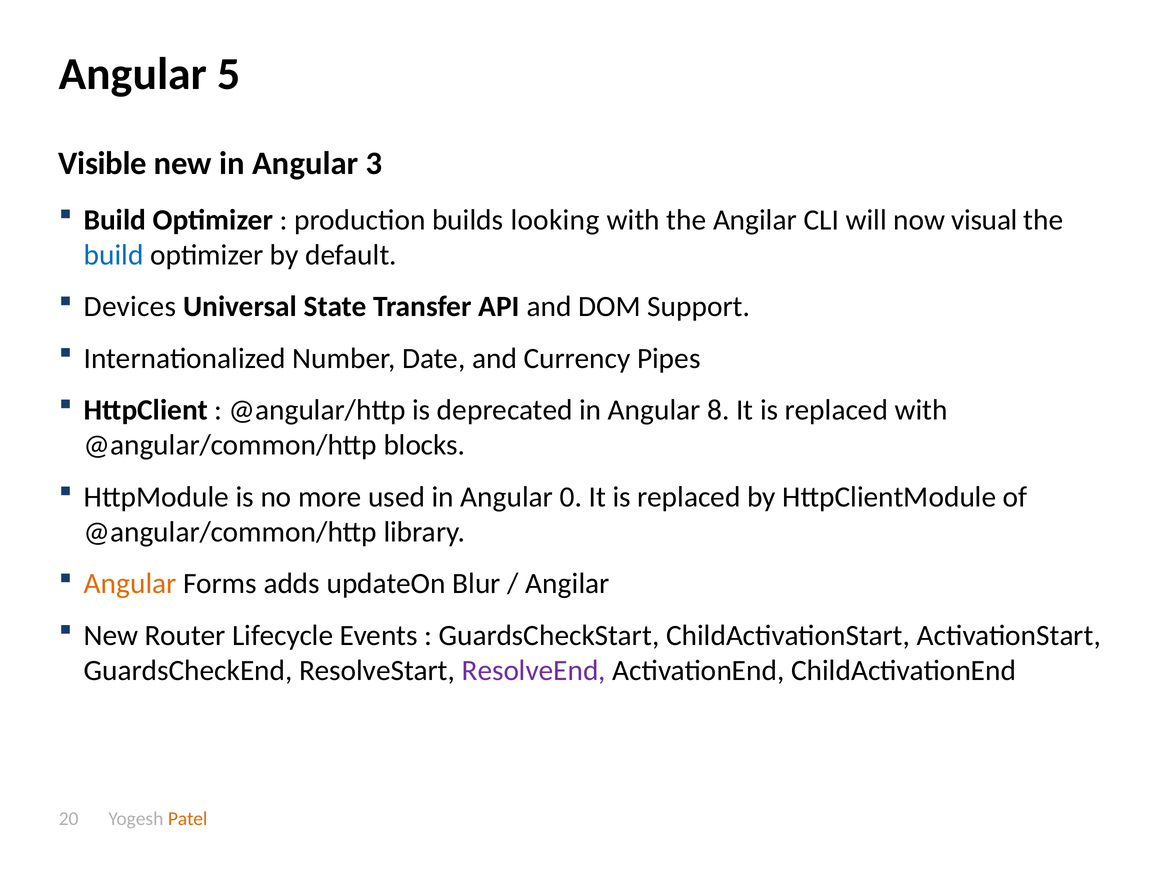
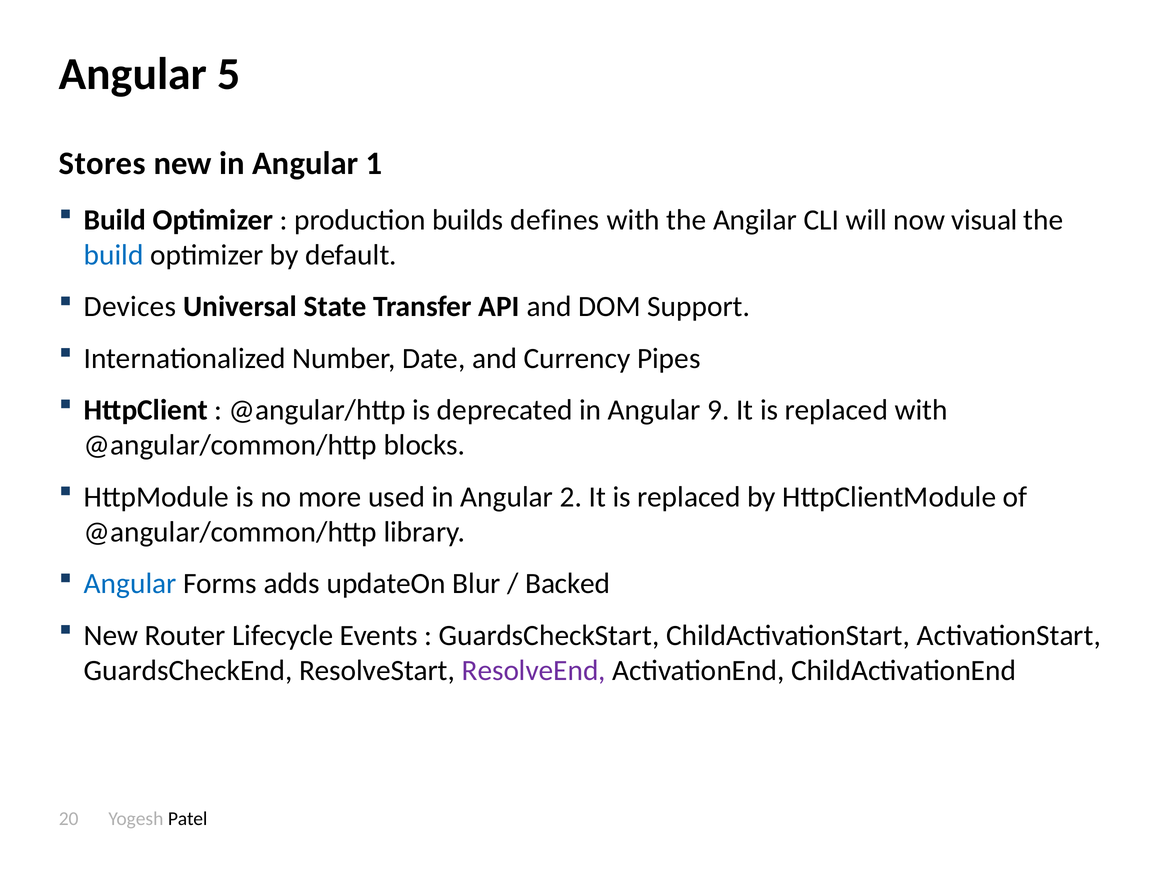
Visible: Visible -> Stores (102, 163)
3: 3 -> 1 (374, 163)
looking: looking -> defines (555, 220)
8: 8 -> 9 (718, 410)
0: 0 -> 2 (571, 497)
Angular colour: orange -> blue (130, 584)
Angilar: Angilar -> Backed (568, 584)
Patel colour: orange -> black (188, 819)
